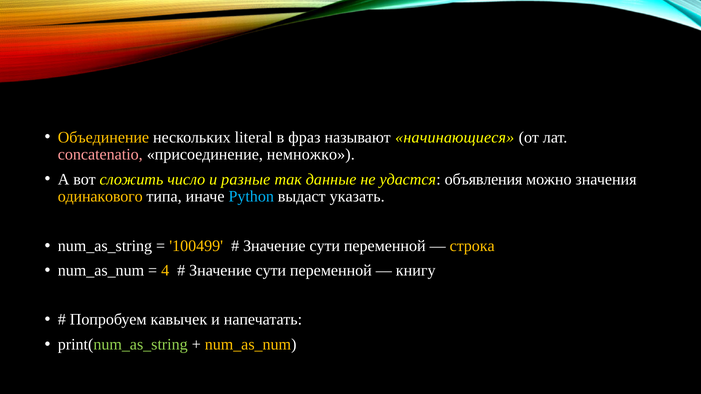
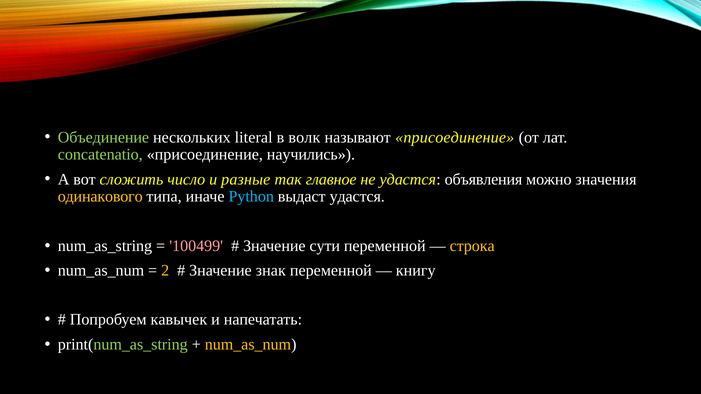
Объединение colour: yellow -> light green (103, 137)
фраз: фраз -> волк (304, 137)
называют начинающиеся: начинающиеся -> присоединение (455, 137)
concatenatio colour: pink -> light green (100, 155)
немножко: немножко -> научились (311, 155)
данные: данные -> главное (331, 179)
выдаст указать: указать -> удастся (357, 197)
100499 colour: yellow -> pink (196, 246)
4: 4 -> 2 (165, 271)
сути: сути -> знак (271, 271)
